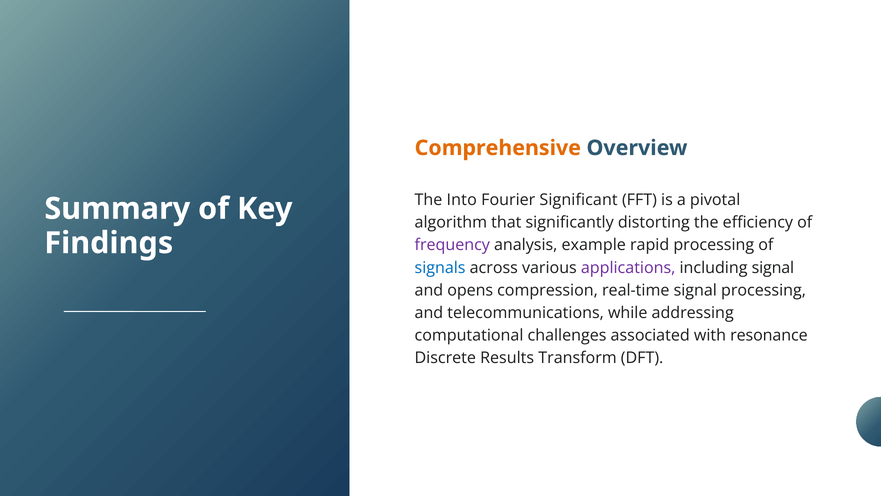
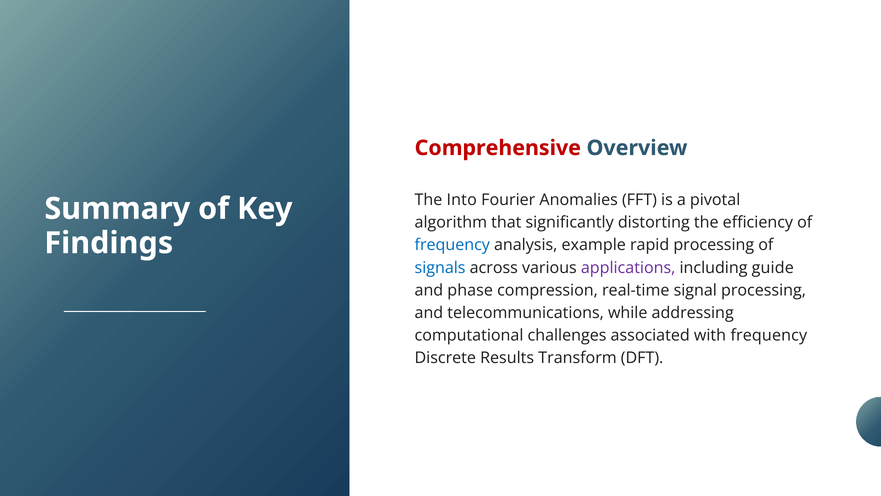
Comprehensive colour: orange -> red (498, 148)
Significant: Significant -> Anomalies (579, 200)
frequency colour: purple -> blue (452, 245)
including signal: signal -> guide (773, 268)
opens: opens -> phase (470, 290)
with resonance: resonance -> frequency (769, 335)
